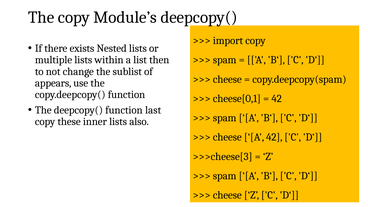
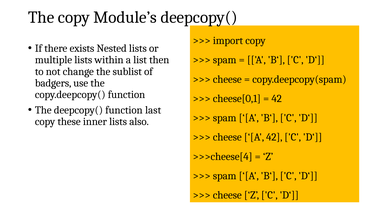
appears: appears -> badgers (53, 83)
>>>cheese[3: >>>cheese[3 -> >>>cheese[4 (223, 157)
